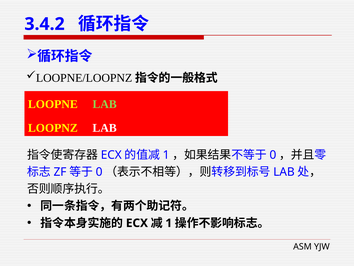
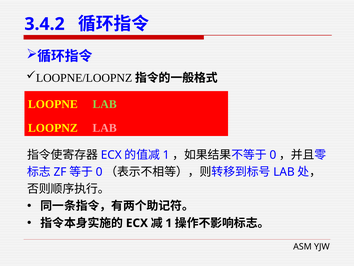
LAB colour: white -> pink (105, 128)
